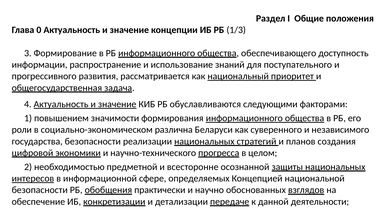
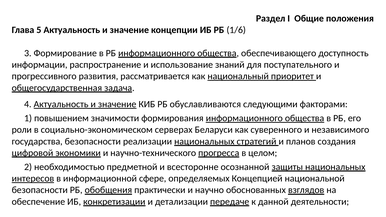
0: 0 -> 5 (39, 30)
1/3: 1/3 -> 1/6 (236, 30)
различна: различна -> серверах (174, 130)
